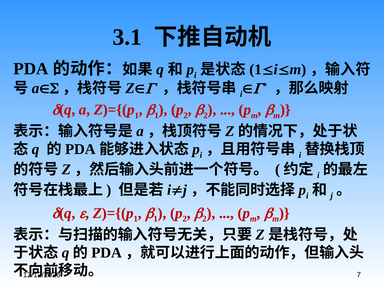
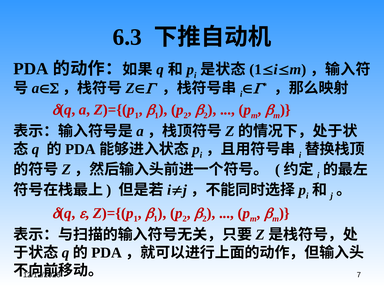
3.1: 3.1 -> 6.3 (127, 37)
